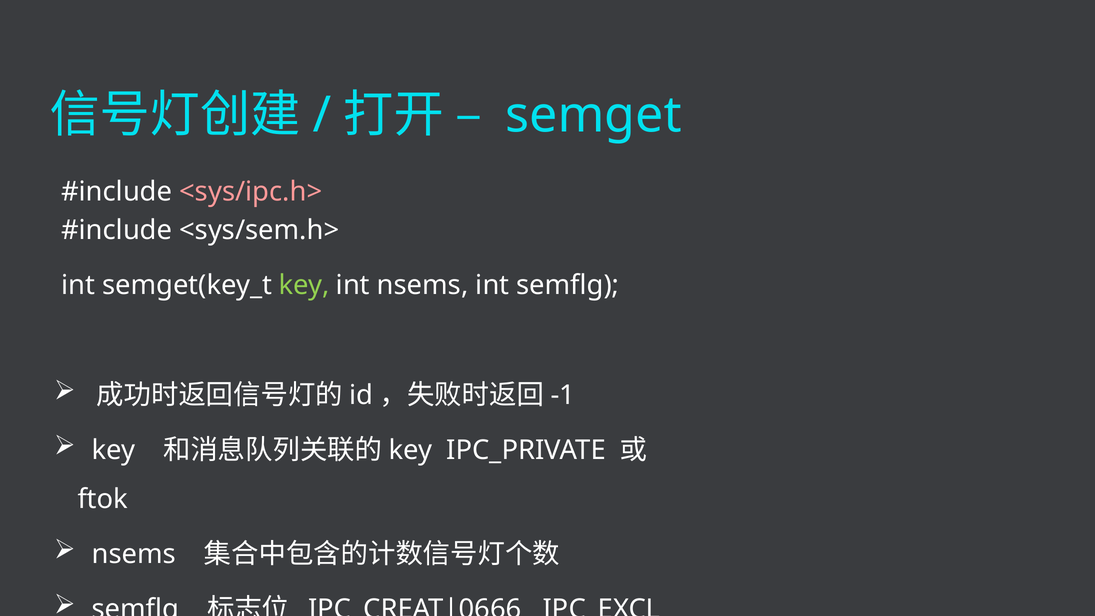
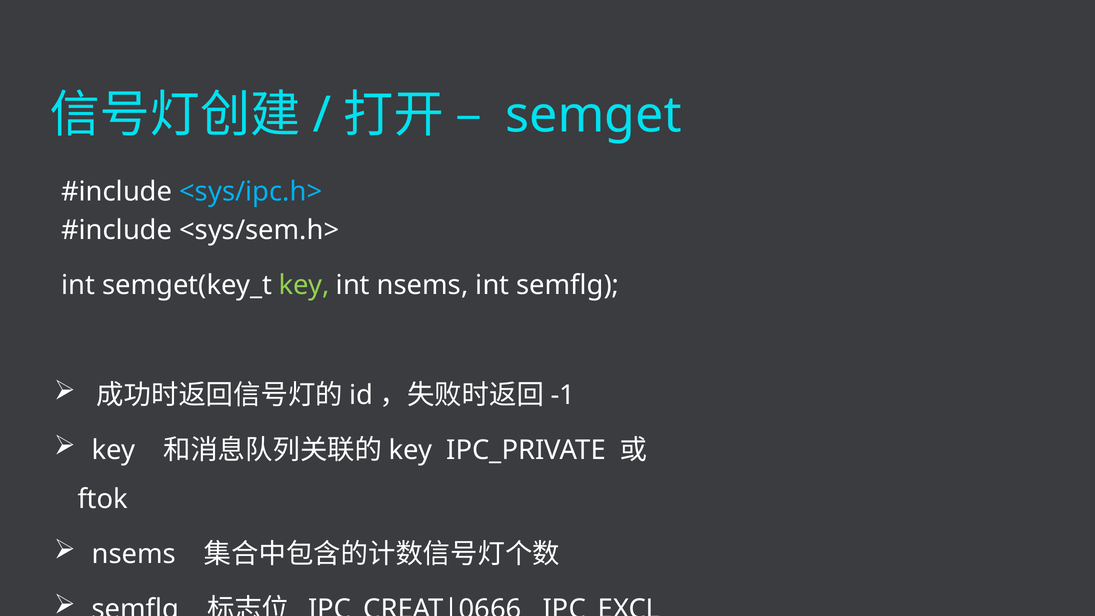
<sys/ipc.h> colour: pink -> light blue (251, 192)
